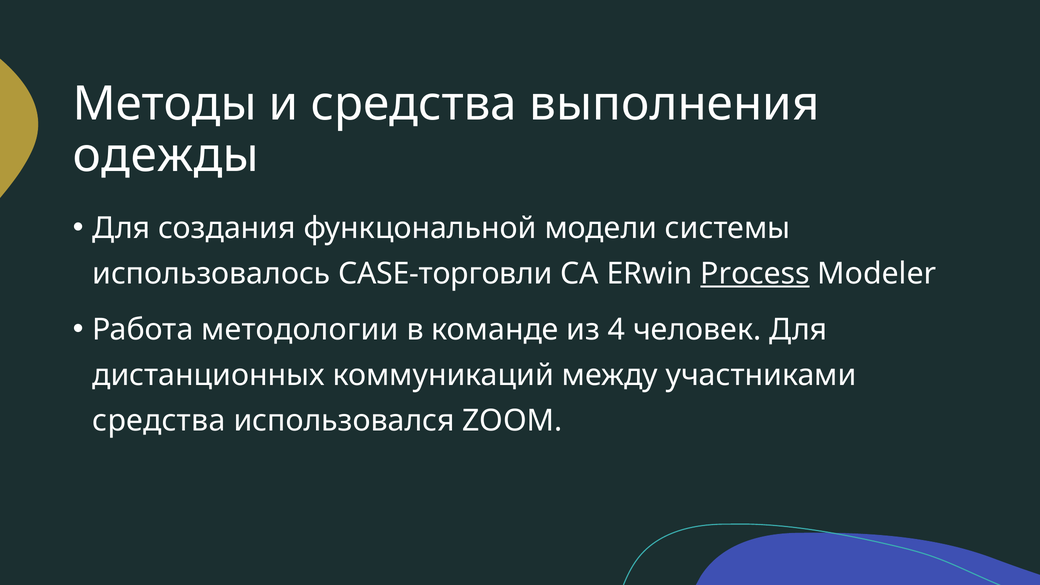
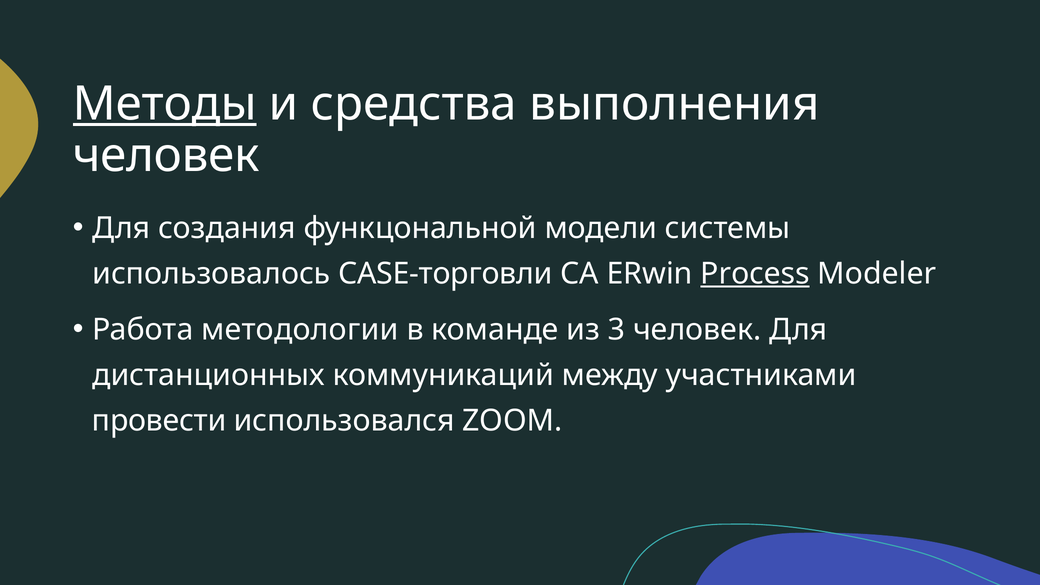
Методы underline: none -> present (165, 104)
одежды: одежды -> человек (166, 155)
4: 4 -> 3 (617, 330)
средства: средства -> провести (159, 421)
